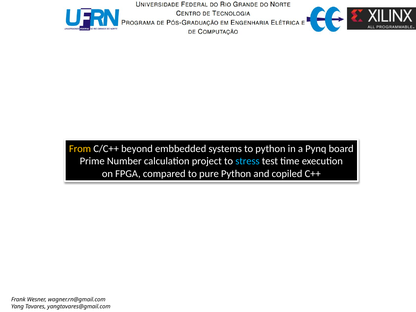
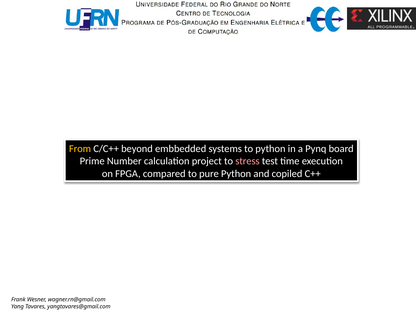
stress colour: light blue -> pink (247, 161)
